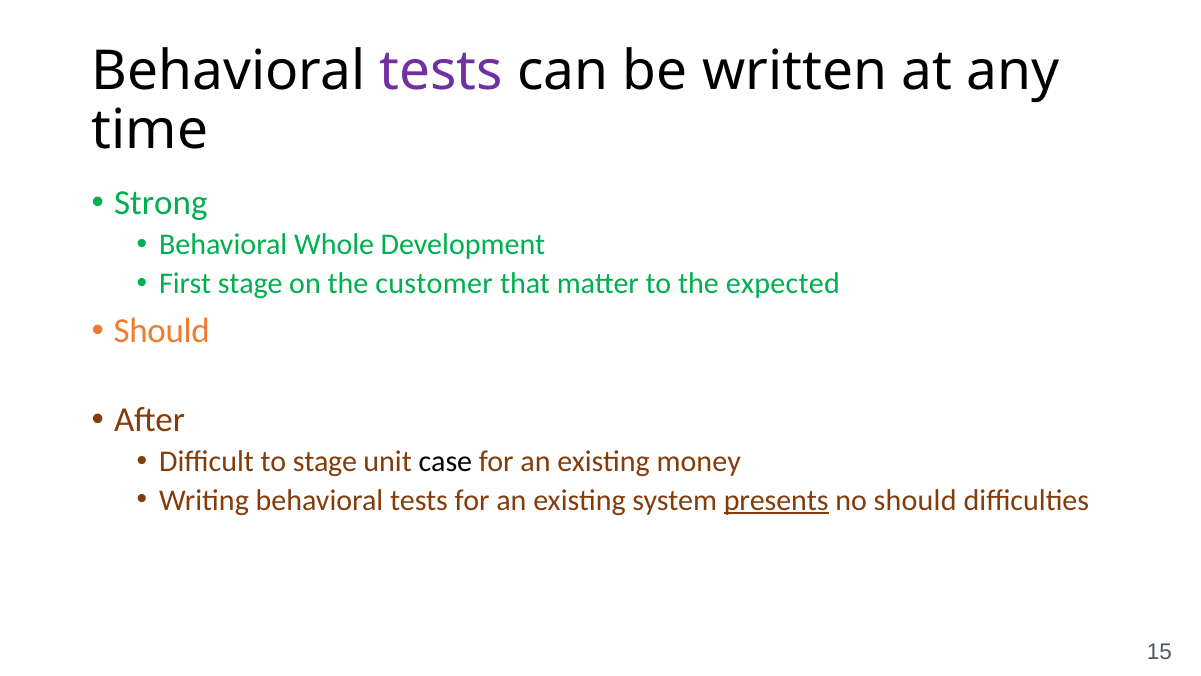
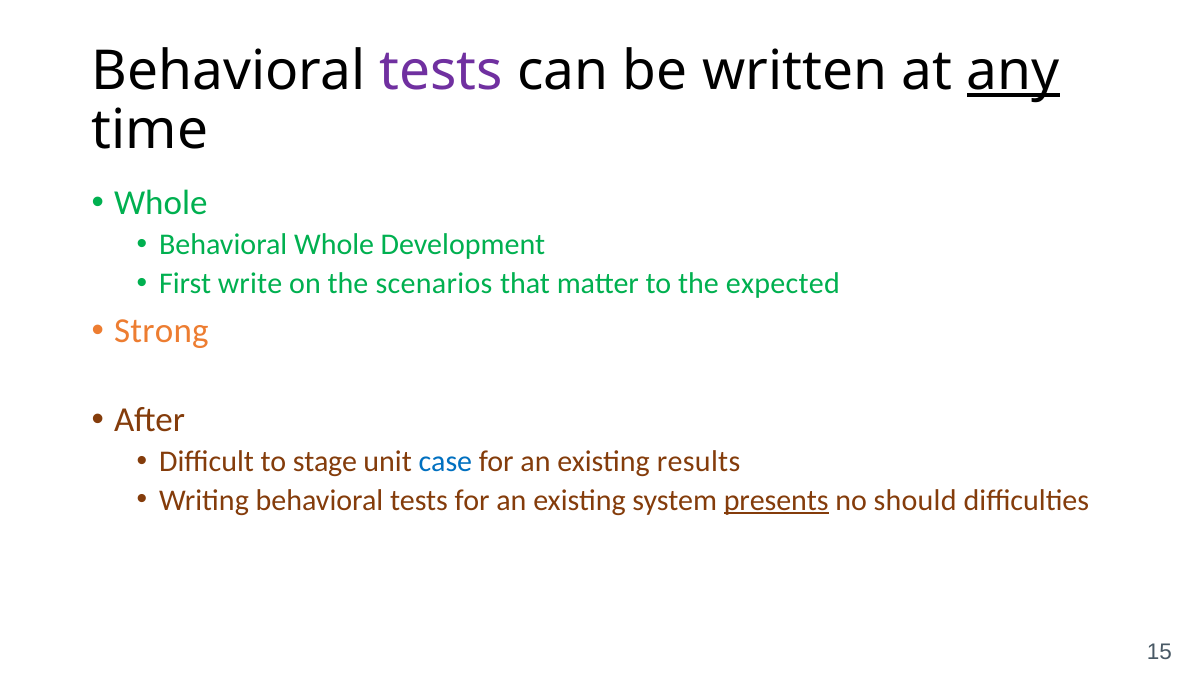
any underline: none -> present (1013, 71)
Strong: Strong -> Whole (161, 203)
First stage: stage -> write (250, 283)
customer: customer -> scenarios (434, 283)
Should: Should -> Strong (161, 331)
case colour: black -> blue (445, 461)
money: money -> results (699, 461)
